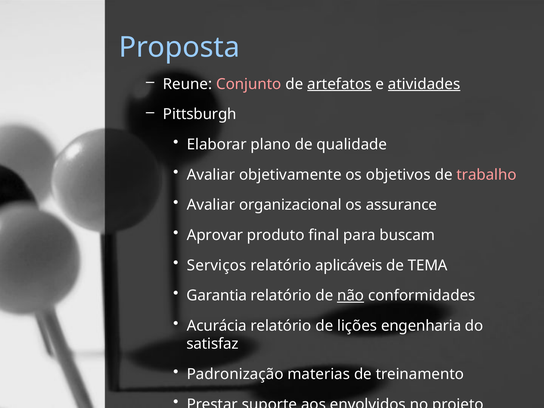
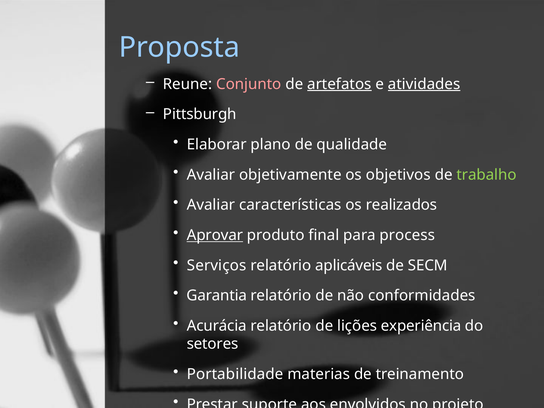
trabalho colour: pink -> light green (487, 175)
organizacional: organizacional -> características (290, 205)
assurance: assurance -> realizados (401, 205)
Aprovar underline: none -> present (215, 235)
buscam: buscam -> process (407, 235)
TEMA: TEMA -> SECM (428, 265)
não underline: present -> none (351, 296)
engenharia: engenharia -> experiência (421, 326)
satisfaz: satisfaz -> setores (213, 344)
Padronização: Padronização -> Portabilidade (235, 374)
